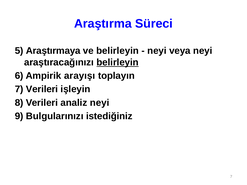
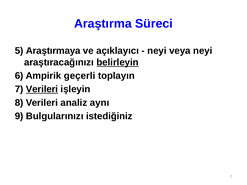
ve belirleyin: belirleyin -> açıklayıcı (118, 51)
arayışı: arayışı -> geçerli (80, 76)
Verileri underline: none -> present (42, 89)
analiz neyi: neyi -> aynı (100, 103)
